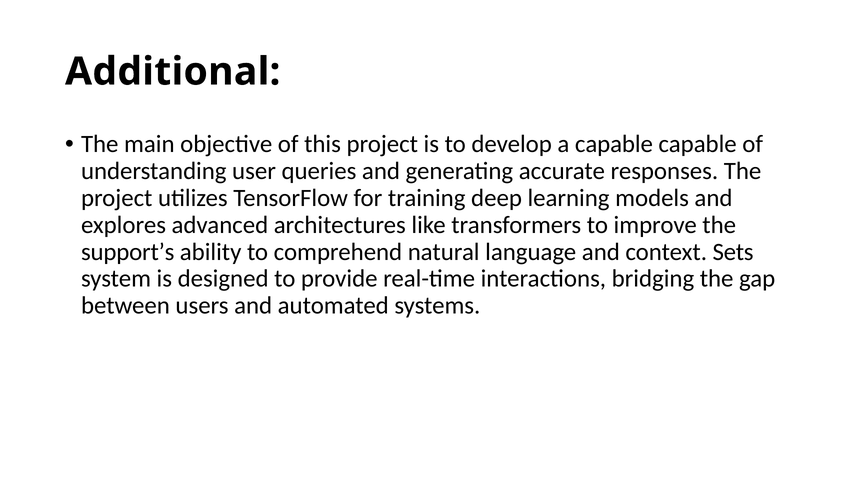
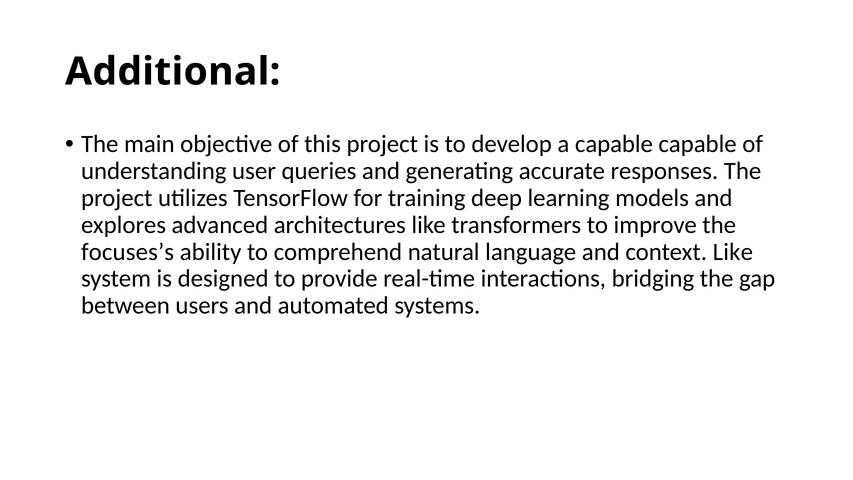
support’s: support’s -> focuses’s (128, 252)
context Sets: Sets -> Like (733, 252)
